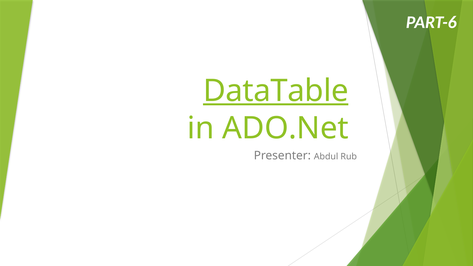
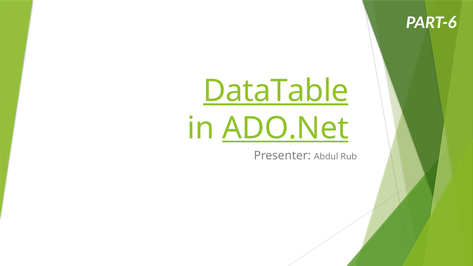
ADO.Net underline: none -> present (285, 128)
